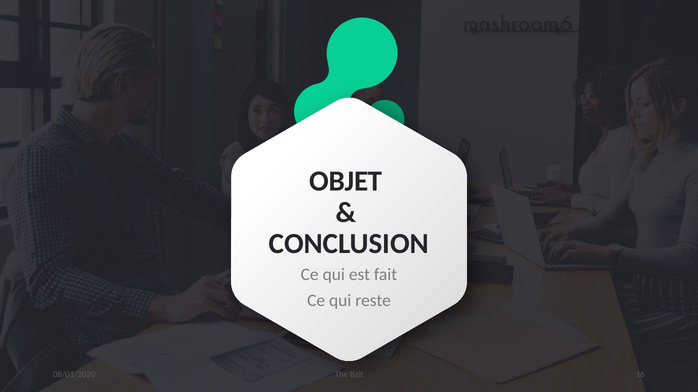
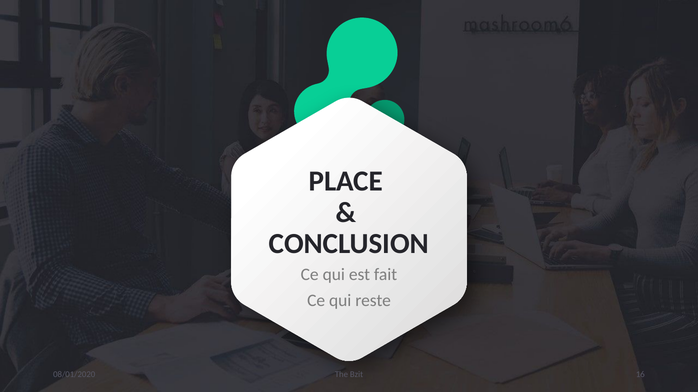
OBJET: OBJET -> PLACE (346, 181)
